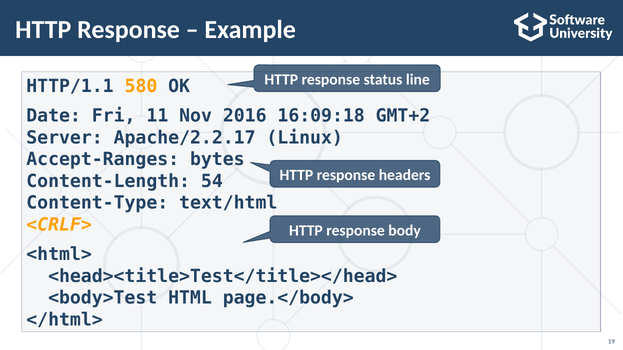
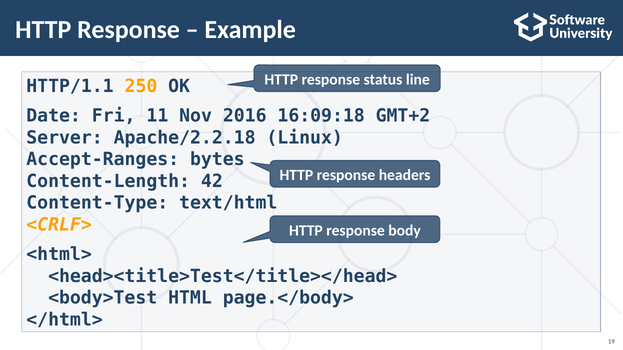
580: 580 -> 250 (141, 86)
Apache/2.2.17: Apache/2.2.17 -> Apache/2.2.18 (185, 138)
54: 54 -> 42 (212, 181)
